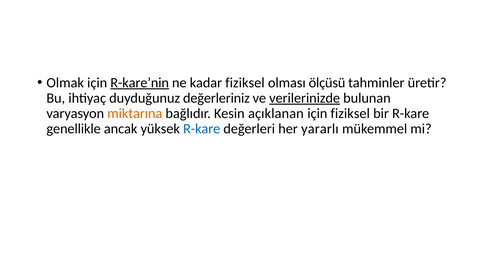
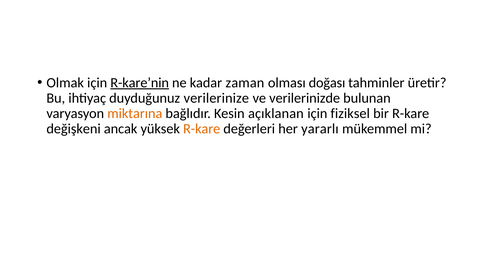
kadar fiziksel: fiziksel -> zaman (245, 83)
ölçüsü: ölçüsü -> doğası (327, 83)
değerleriniz: değerleriniz -> verilerinize (216, 98)
verilerinizde underline: present -> none (305, 98)
genellikle: genellikle -> değişkeni (74, 129)
R-kare colour: blue -> orange (202, 129)
